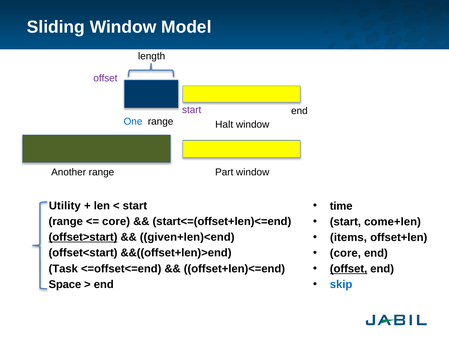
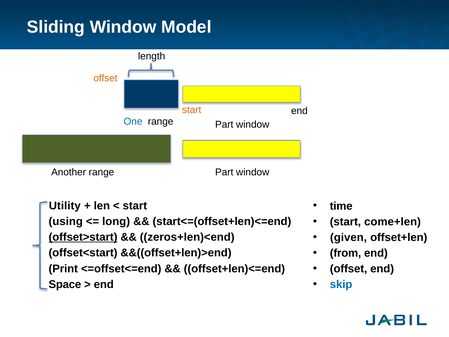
offset colour: purple -> orange (105, 78)
start colour: purple -> orange (192, 110)
Halt: Halt -> Part (224, 124)
range: range -> using (66, 221)
core: core -> long (116, 221)
items: items -> given (348, 237)
given+len)<end: given+len)<end -> zeros+len)<end (187, 237)
core: core -> from (346, 253)
offset underline: present -> none (349, 269)
Task: Task -> Print (63, 268)
